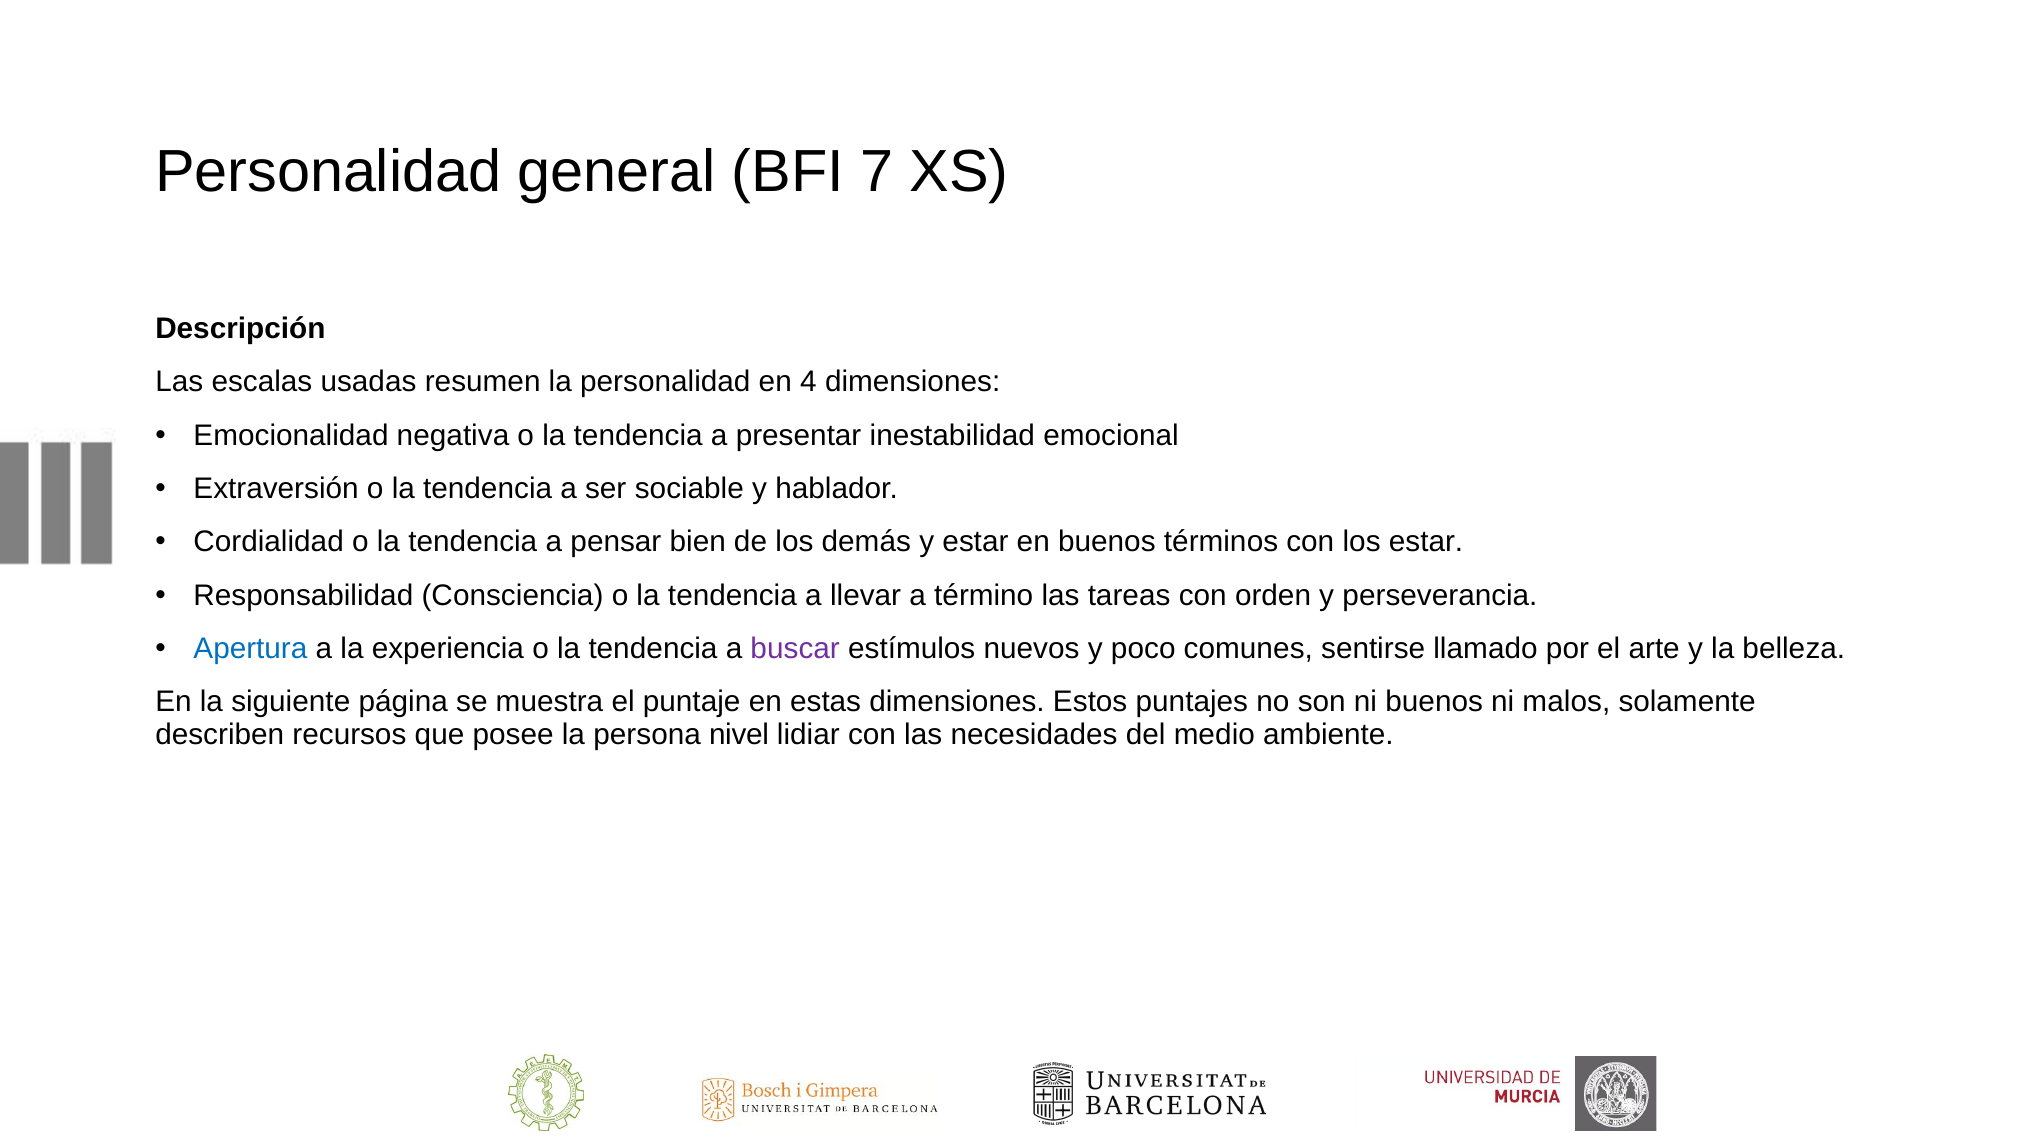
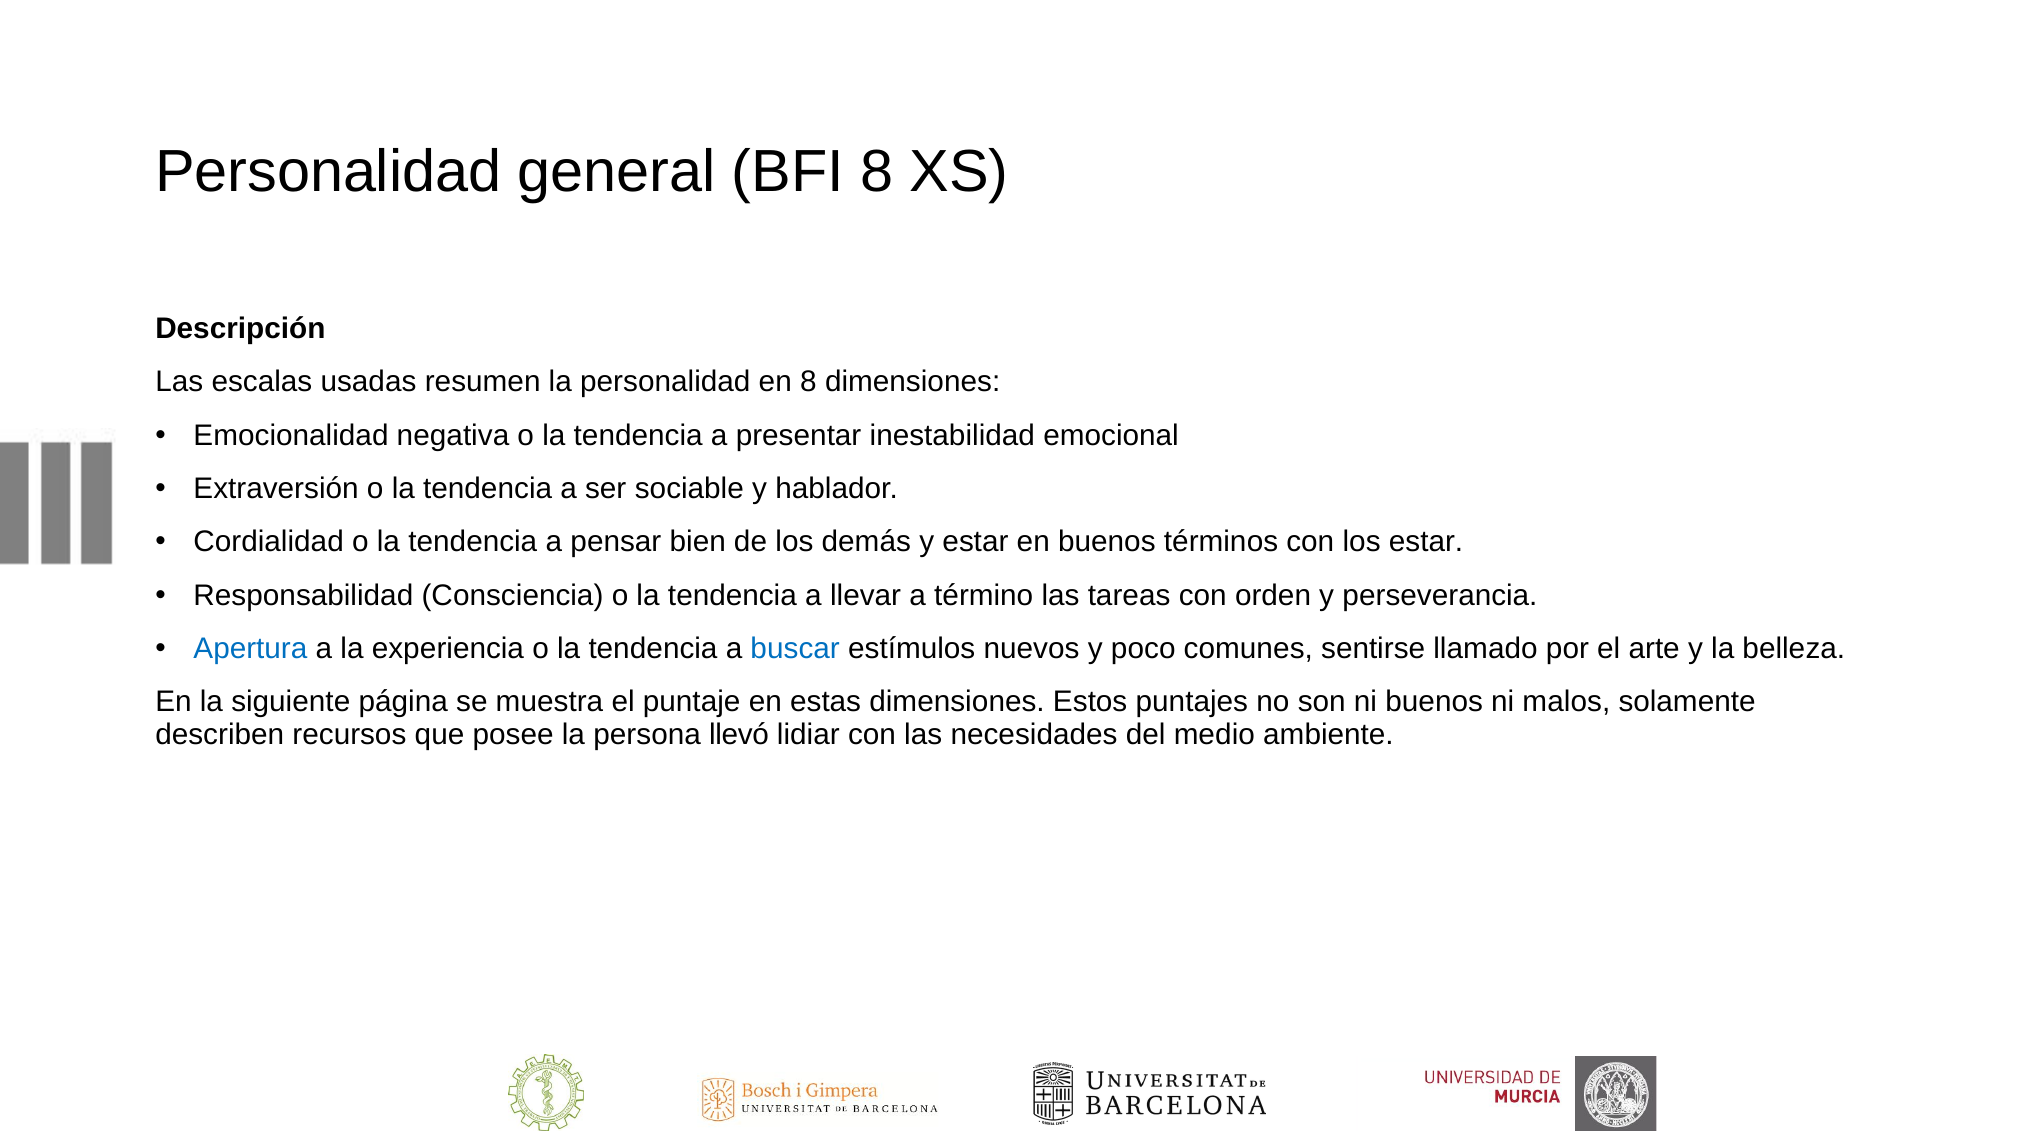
BFI 7: 7 -> 8 (877, 171)
en 4: 4 -> 8 (808, 382)
buscar colour: purple -> blue (795, 649)
nivel: nivel -> llevó (739, 734)
